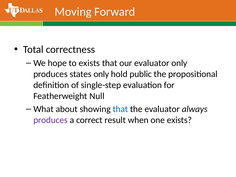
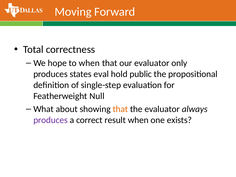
to exists: exists -> when (89, 63)
states only: only -> eval (101, 74)
that colour: blue -> orange (120, 109)
